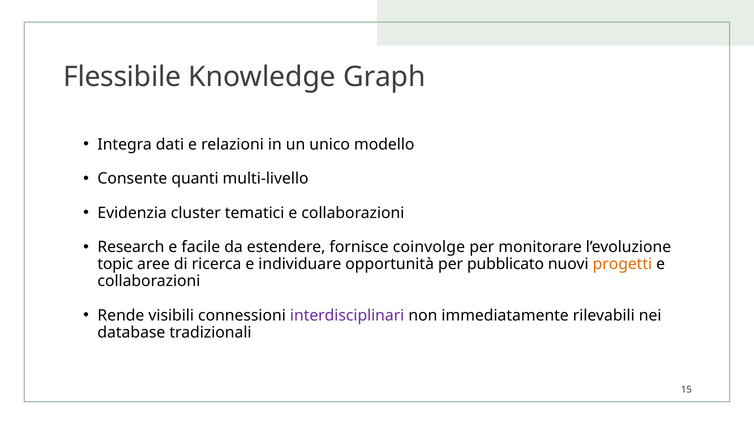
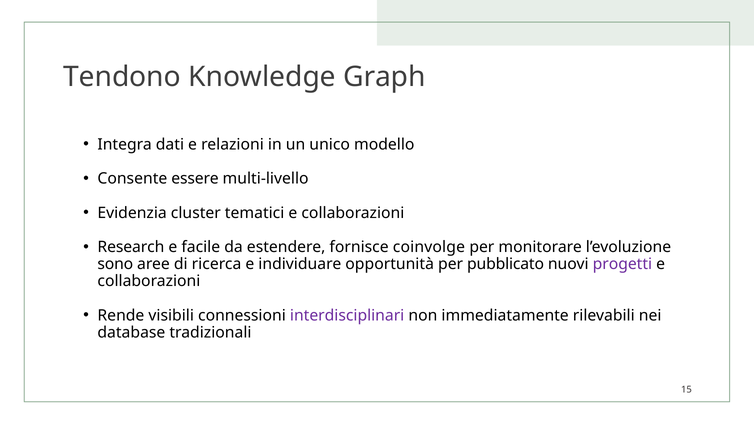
Flessibile: Flessibile -> Tendono (122, 77)
quanti: quanti -> essere (195, 179)
topic: topic -> sono (115, 264)
progetti colour: orange -> purple (622, 264)
